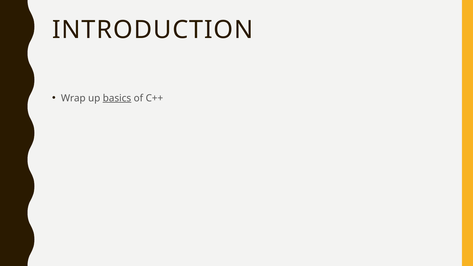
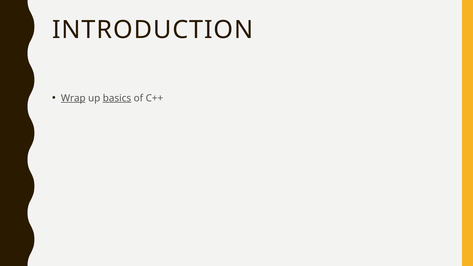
Wrap underline: none -> present (73, 98)
